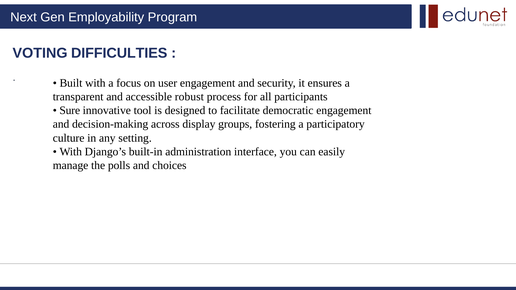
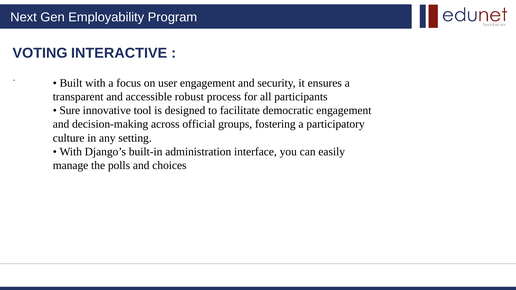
DIFFICULTIES: DIFFICULTIES -> INTERACTIVE (119, 53)
display: display -> official (199, 124)
